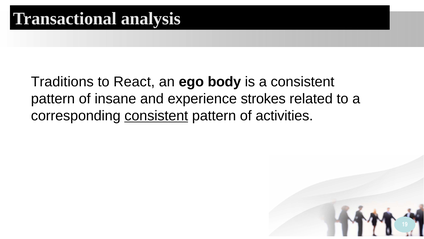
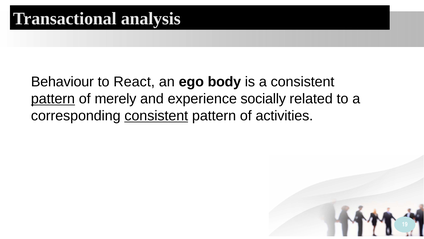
Traditions: Traditions -> Behaviour (62, 82)
pattern underline: none -> present (53, 99)
insane: insane -> merely (115, 99)
strokes: strokes -> socially (263, 99)
